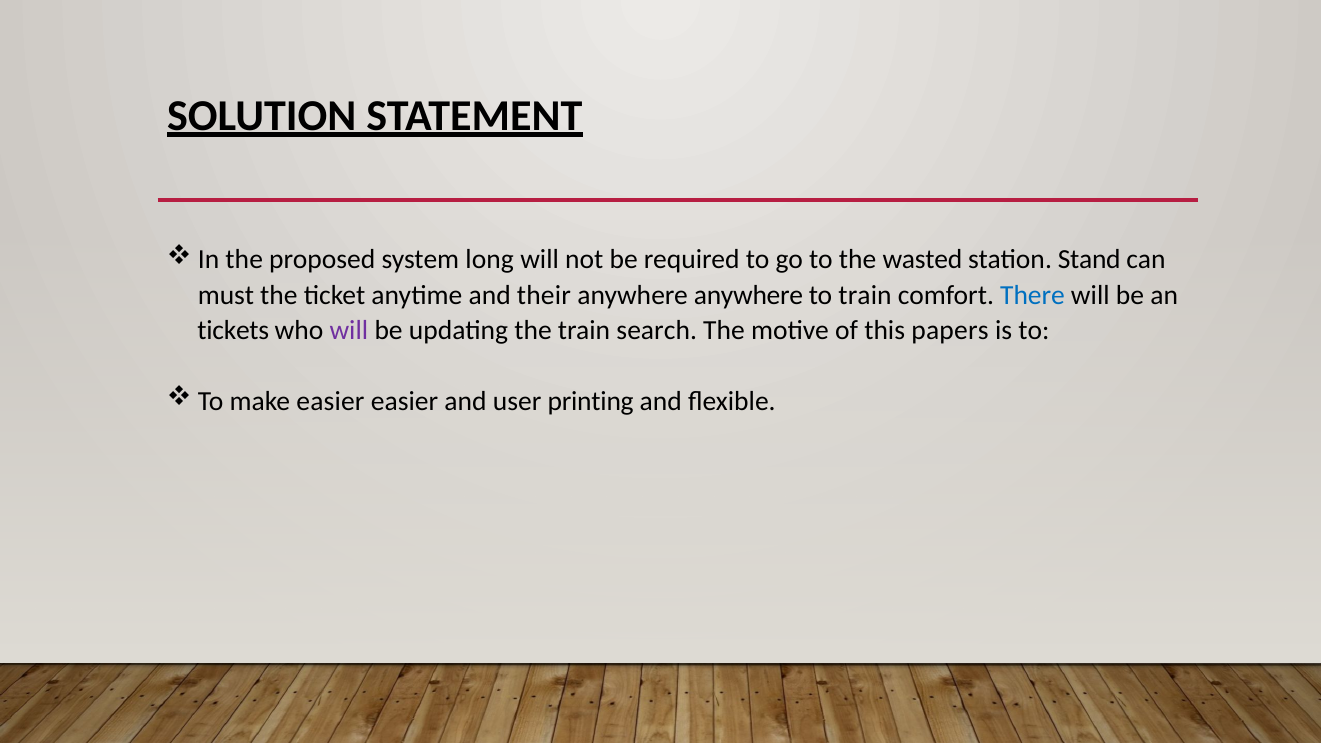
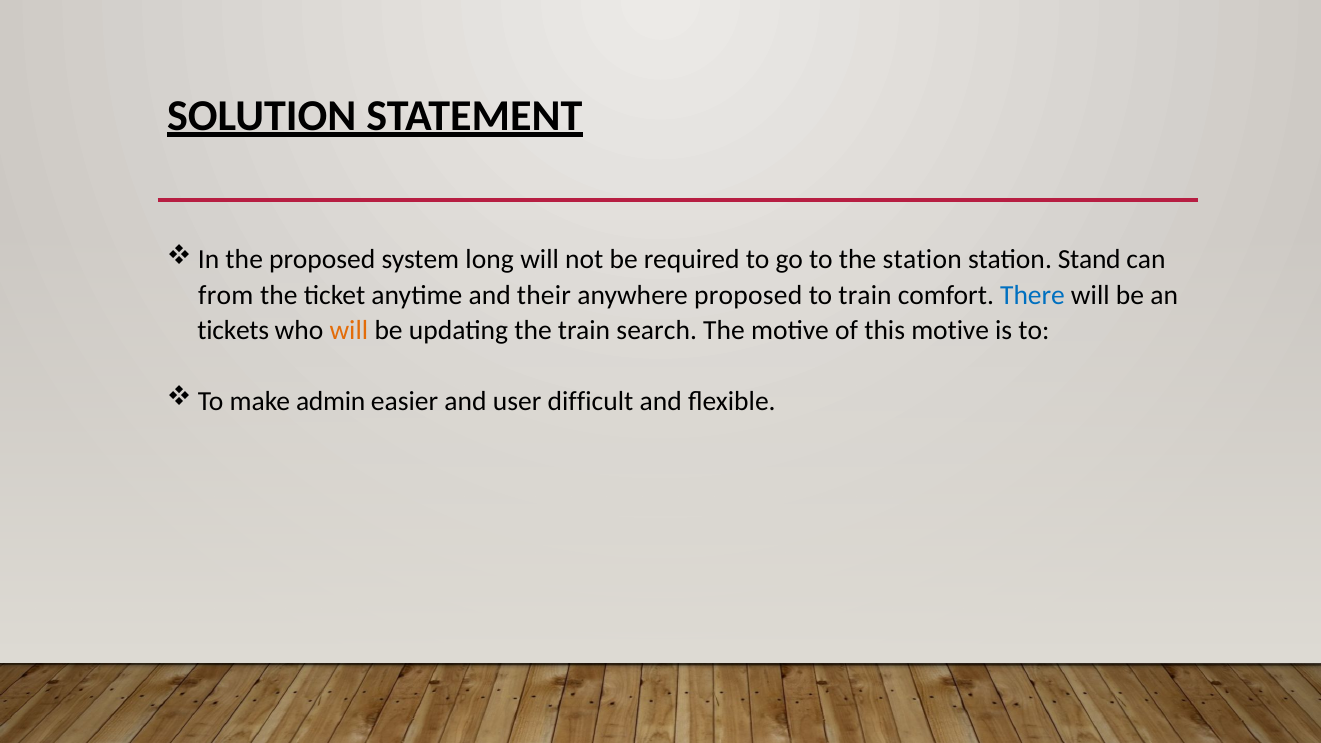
the wasted: wasted -> station (922, 260)
must: must -> from (226, 295)
anywhere anywhere: anywhere -> proposed (748, 295)
will colour: purple -> orange (349, 330)
this papers: papers -> motive (950, 330)
make easier: easier -> admin (331, 401)
printing: printing -> difficult (590, 401)
